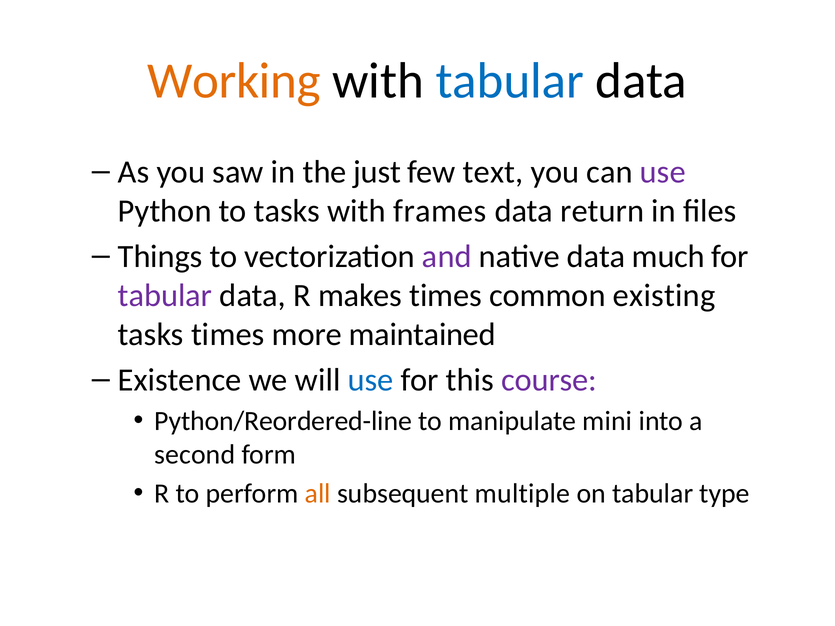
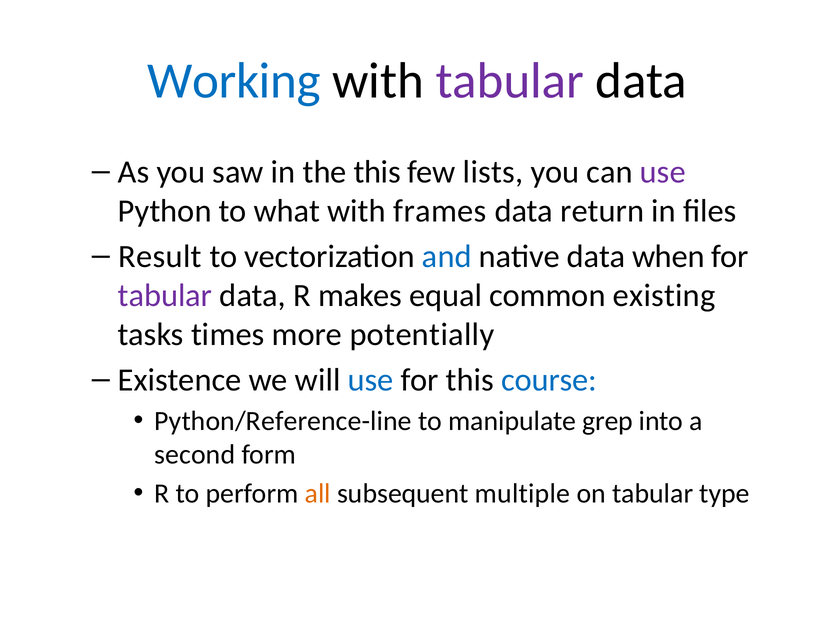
Working colour: orange -> blue (234, 81)
tabular colour: blue -> purple (510, 81)
the just: just -> this (377, 172)
text: text -> lists (493, 172)
to tasks: tasks -> what (287, 211)
Things: Things -> Result (160, 257)
and colour: purple -> blue (447, 257)
much: much -> when (668, 257)
makes times: times -> equal (446, 296)
maintained: maintained -> potentially (422, 335)
course colour: purple -> blue (549, 380)
Python/Reordered-line: Python/Reordered-line -> Python/Reference-line (283, 421)
mini: mini -> grep (608, 421)
